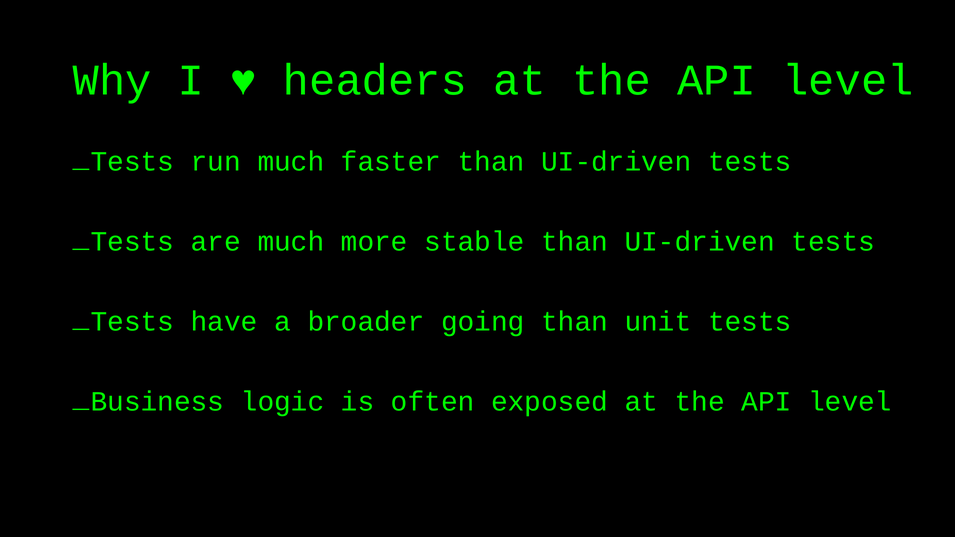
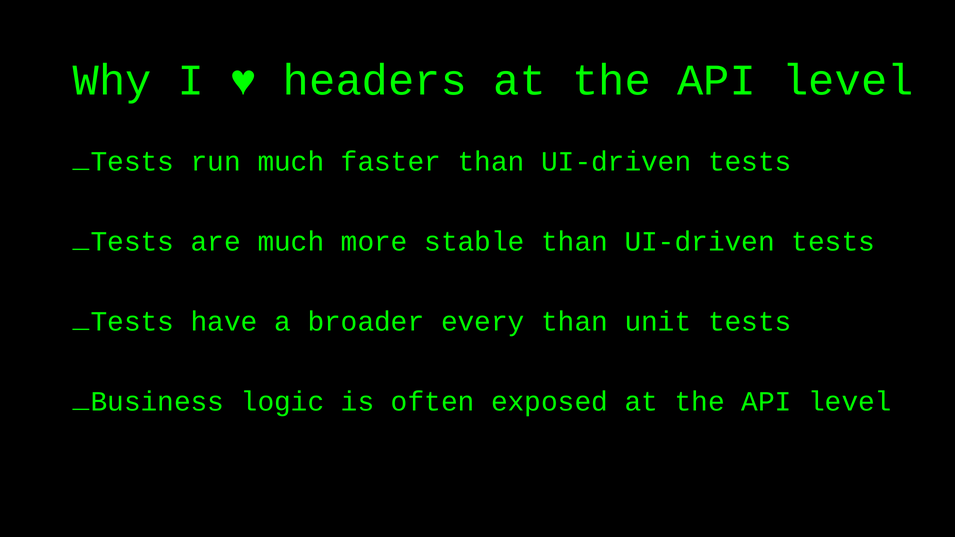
going: going -> every (483, 322)
